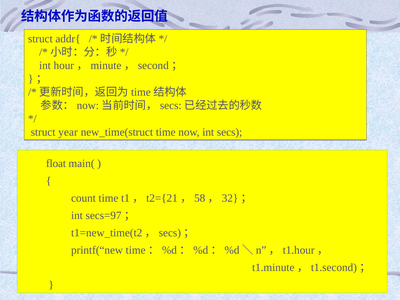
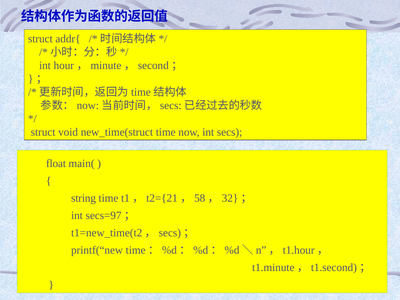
year: year -> void (68, 132)
count: count -> string (84, 198)
